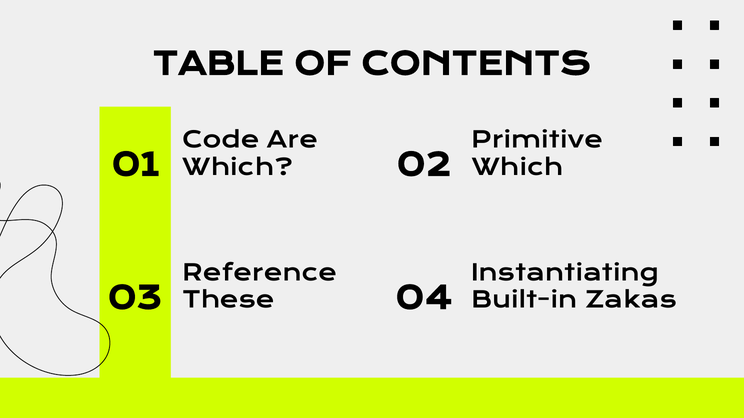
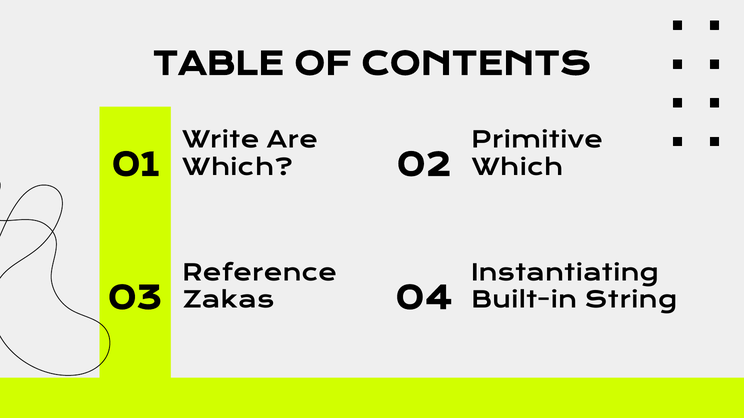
Code: Code -> Write (221, 141)
These: These -> Zakas (228, 301)
Zakas: Zakas -> String (631, 301)
